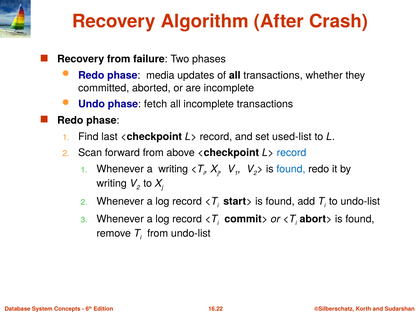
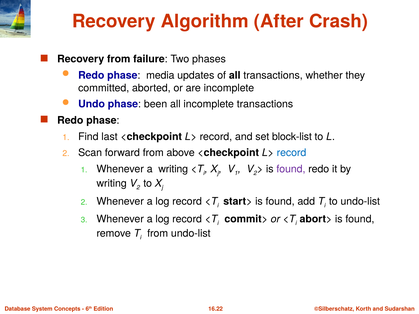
fetch: fetch -> been (156, 104)
used-list: used-list -> block-list (292, 137)
found colour: blue -> purple (291, 169)
